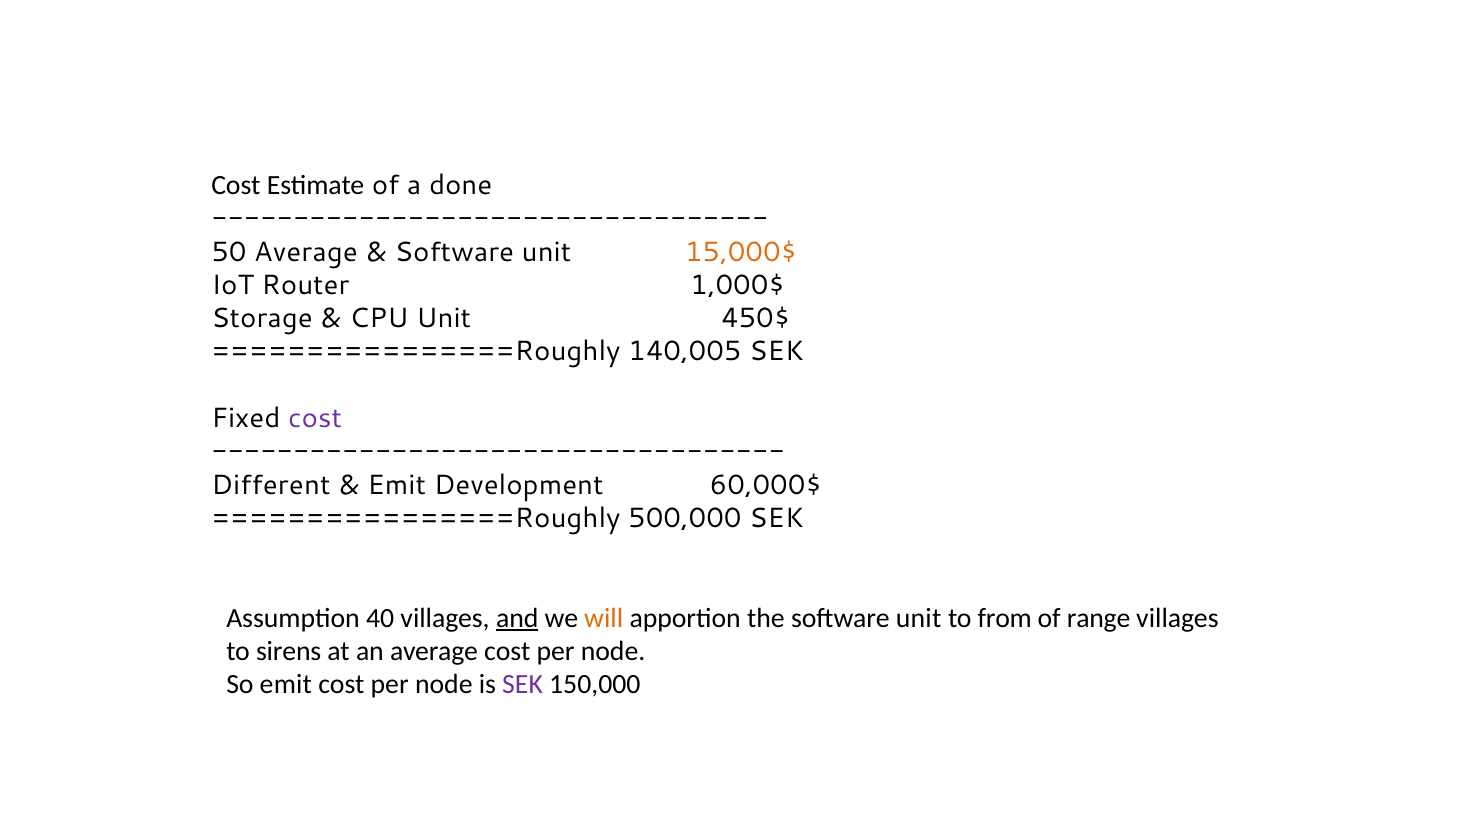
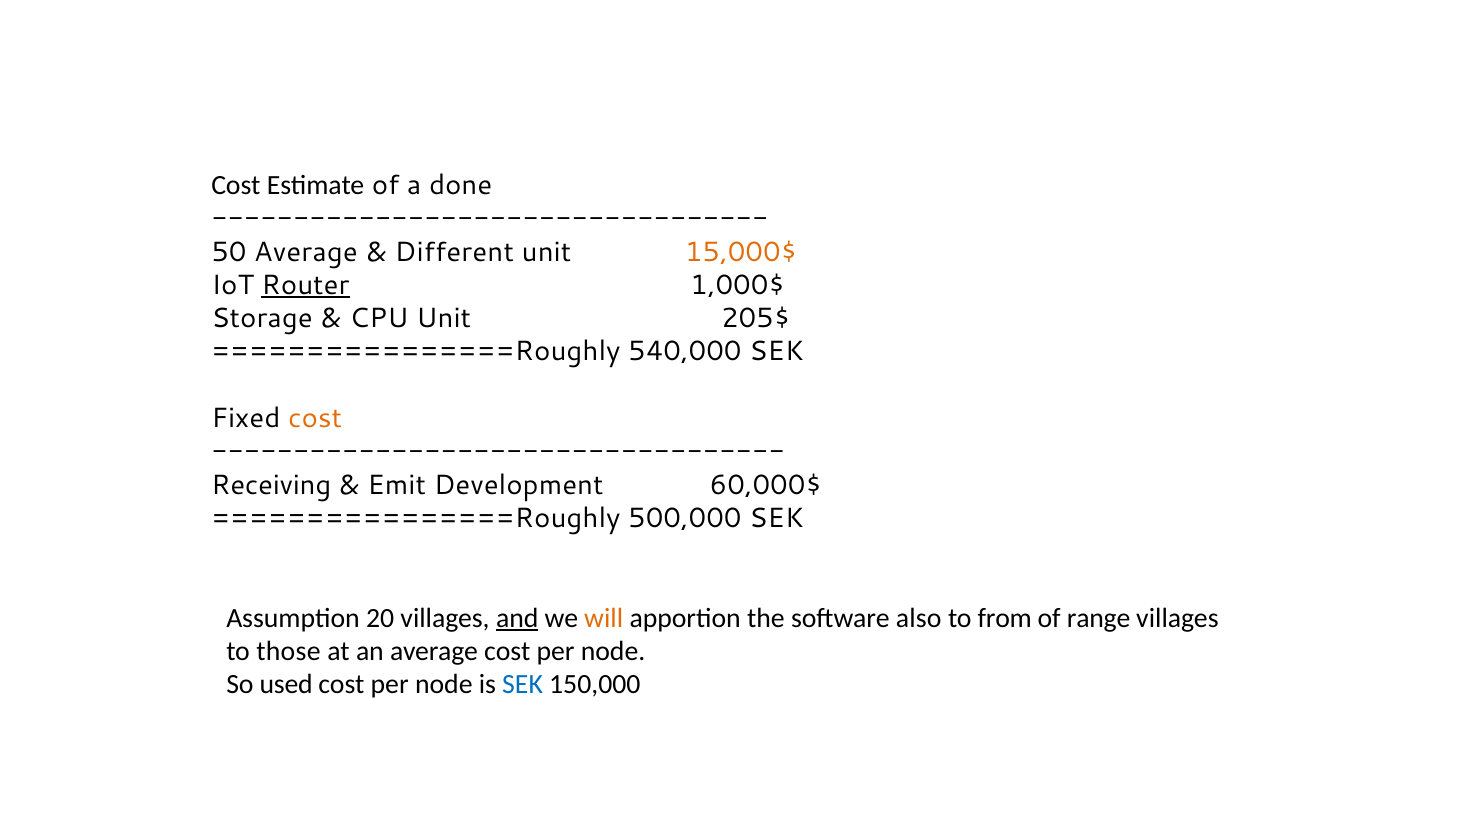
Software: Software -> Different (454, 252)
Router underline: none -> present (305, 285)
450$: 450$ -> 205$ (756, 319)
140,005: 140,005 -> 540,000 (685, 352)
cost colour: purple -> orange (315, 418)
Different: Different -> Receiving (271, 485)
40: 40 -> 20 (380, 618)
the software unit: unit -> also (919, 618)
sirens: sirens -> those (288, 651)
So emit: emit -> used (286, 685)
SEK colour: purple -> blue (523, 685)
